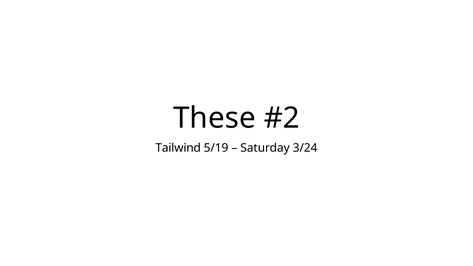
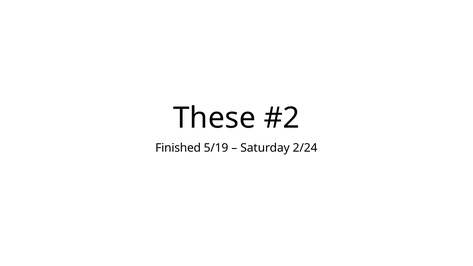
Tailwind: Tailwind -> Finished (178, 148)
3/24: 3/24 -> 2/24 (305, 148)
